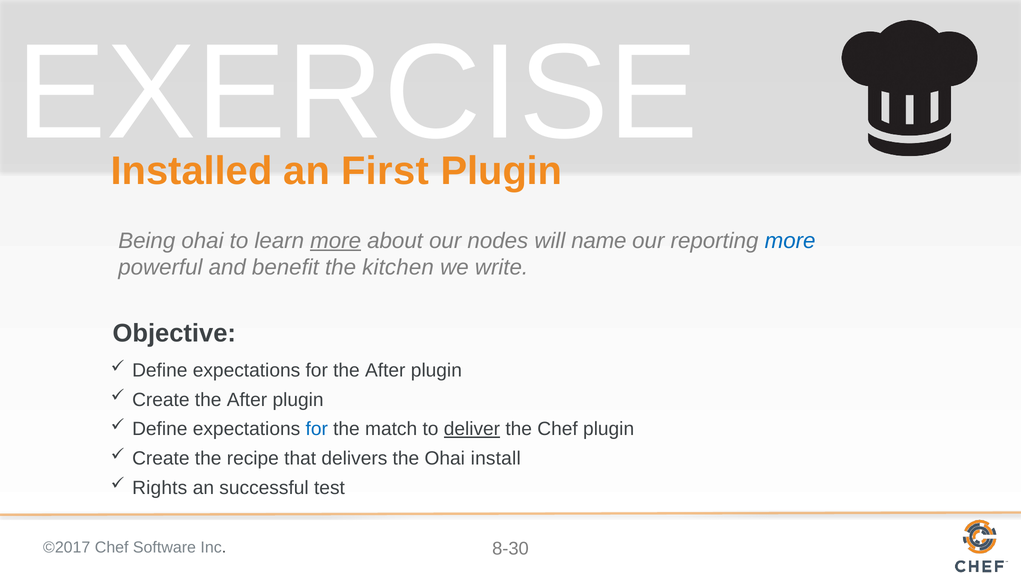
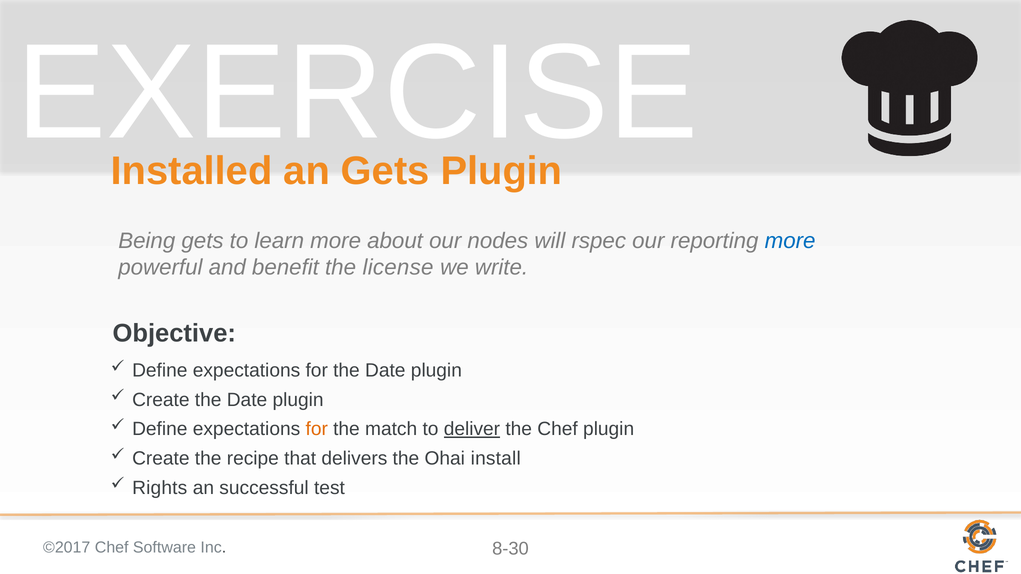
an First: First -> Gets (385, 171)
Being ohai: ohai -> gets (203, 241)
more underline: present -> none (336, 241)
name: name -> rspec (599, 241)
kitchen: kitchen -> license (398, 268)
for the After: After -> Date (385, 371)
Create the After: After -> Date (247, 400)
for colour: blue -> orange (317, 429)
